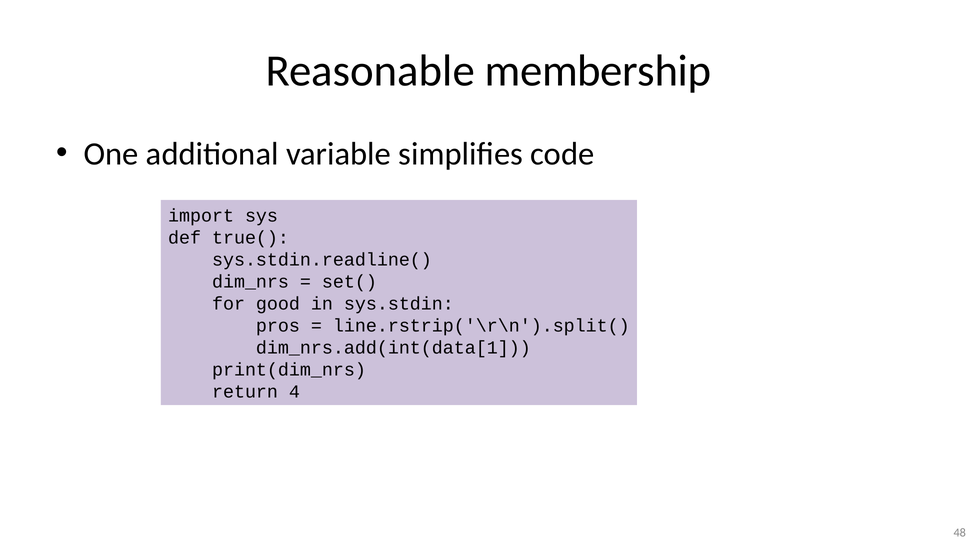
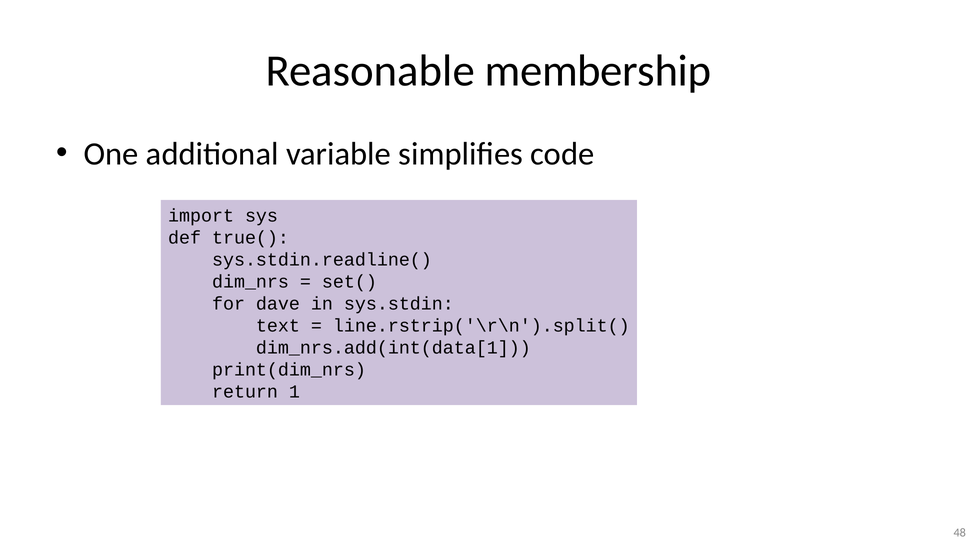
good: good -> dave (278, 304)
pros: pros -> text (278, 326)
4: 4 -> 1 (294, 391)
